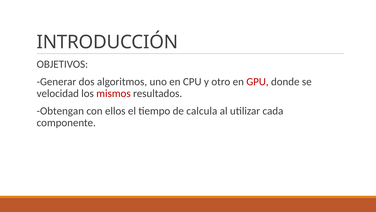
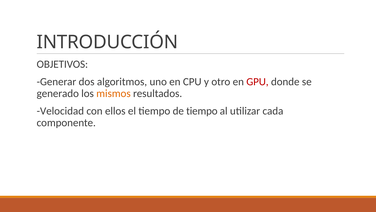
velocidad: velocidad -> generado (58, 93)
mismos colour: red -> orange (113, 93)
Obtengan: Obtengan -> Velocidad (60, 111)
de calcula: calcula -> tiempo (202, 111)
